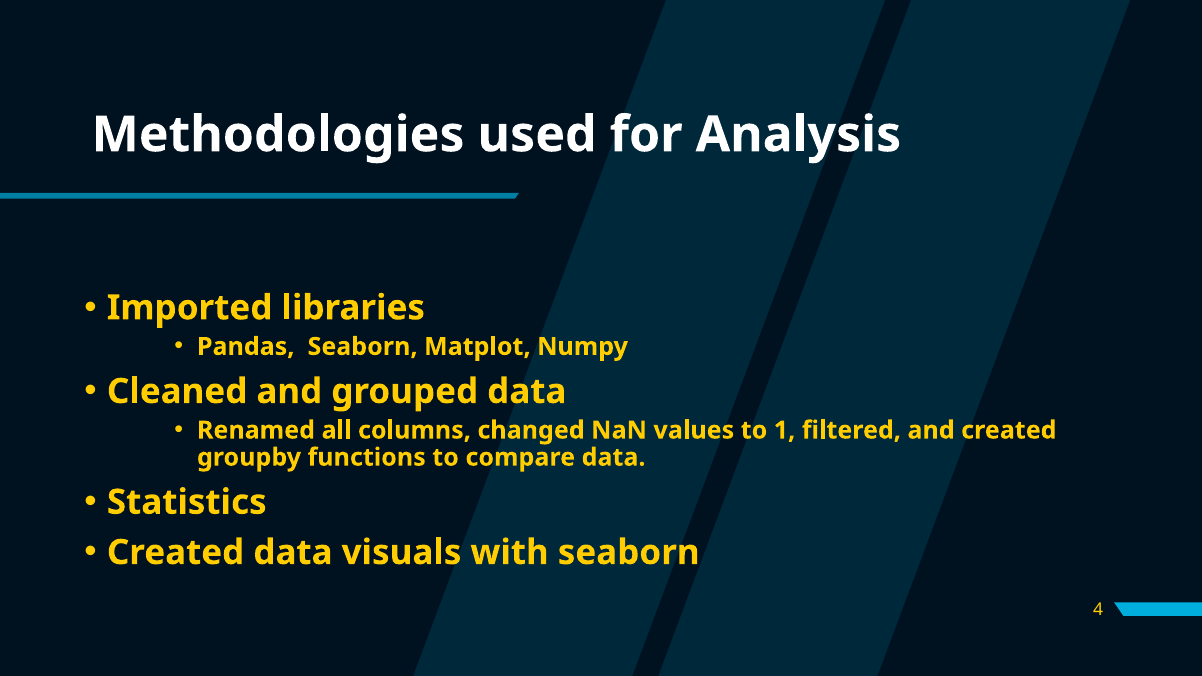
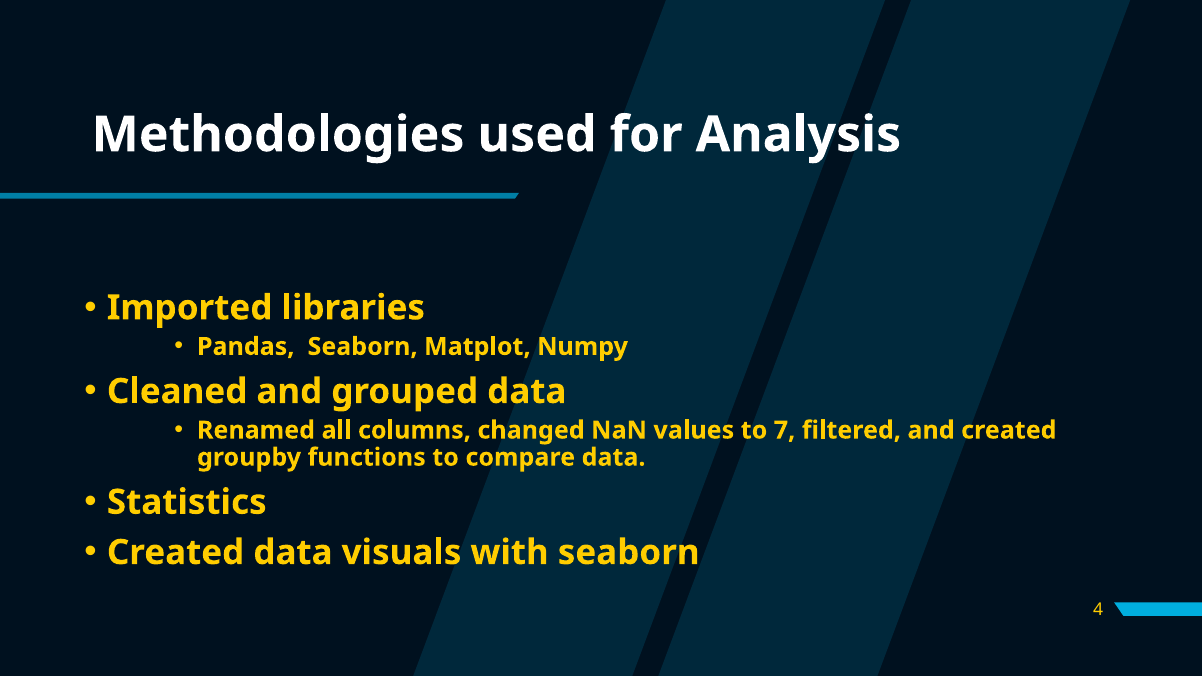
1: 1 -> 7 (785, 430)
